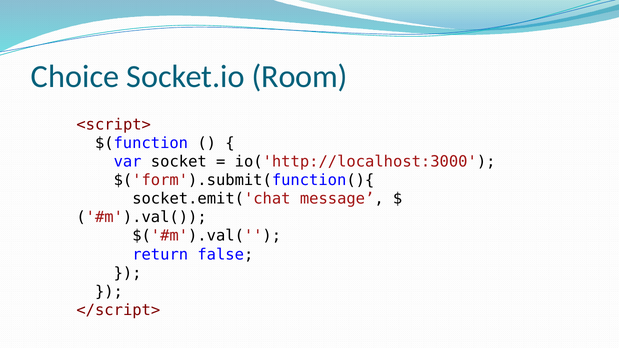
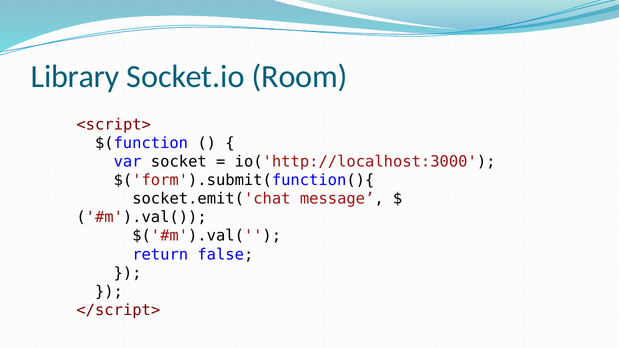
Choice: Choice -> Library (75, 77)
